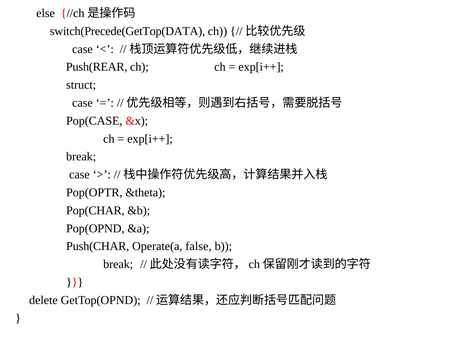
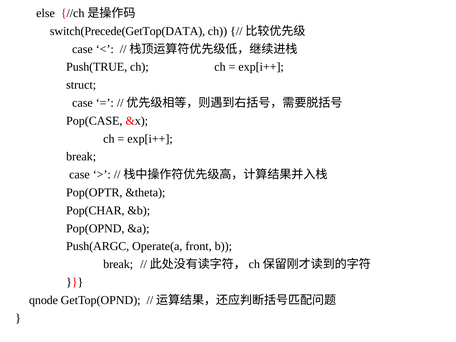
Push(REAR: Push(REAR -> Push(TRUE (97, 67)
Push(CHAR: Push(CHAR -> Push(ARGC (98, 246)
false: false -> front (199, 246)
delete: delete -> qnode (44, 300)
